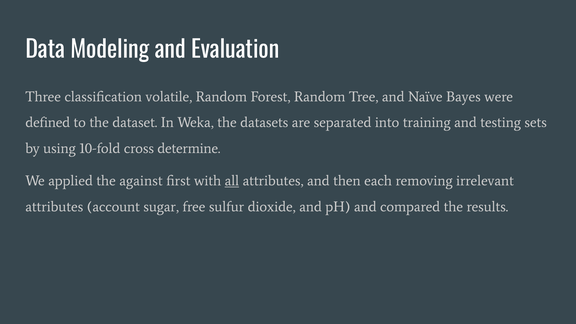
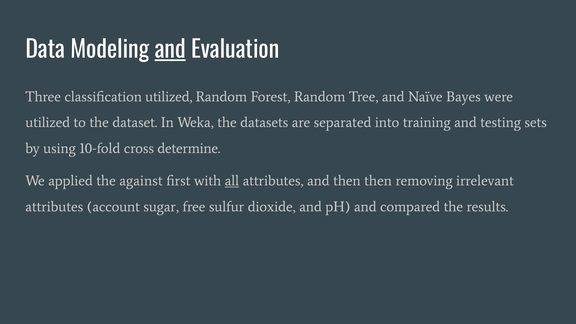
and underline: none -> present (170, 50)
classification volatile: volatile -> utilized (169, 97)
defined: defined -> utilized (48, 123)
then each: each -> then (378, 181)
